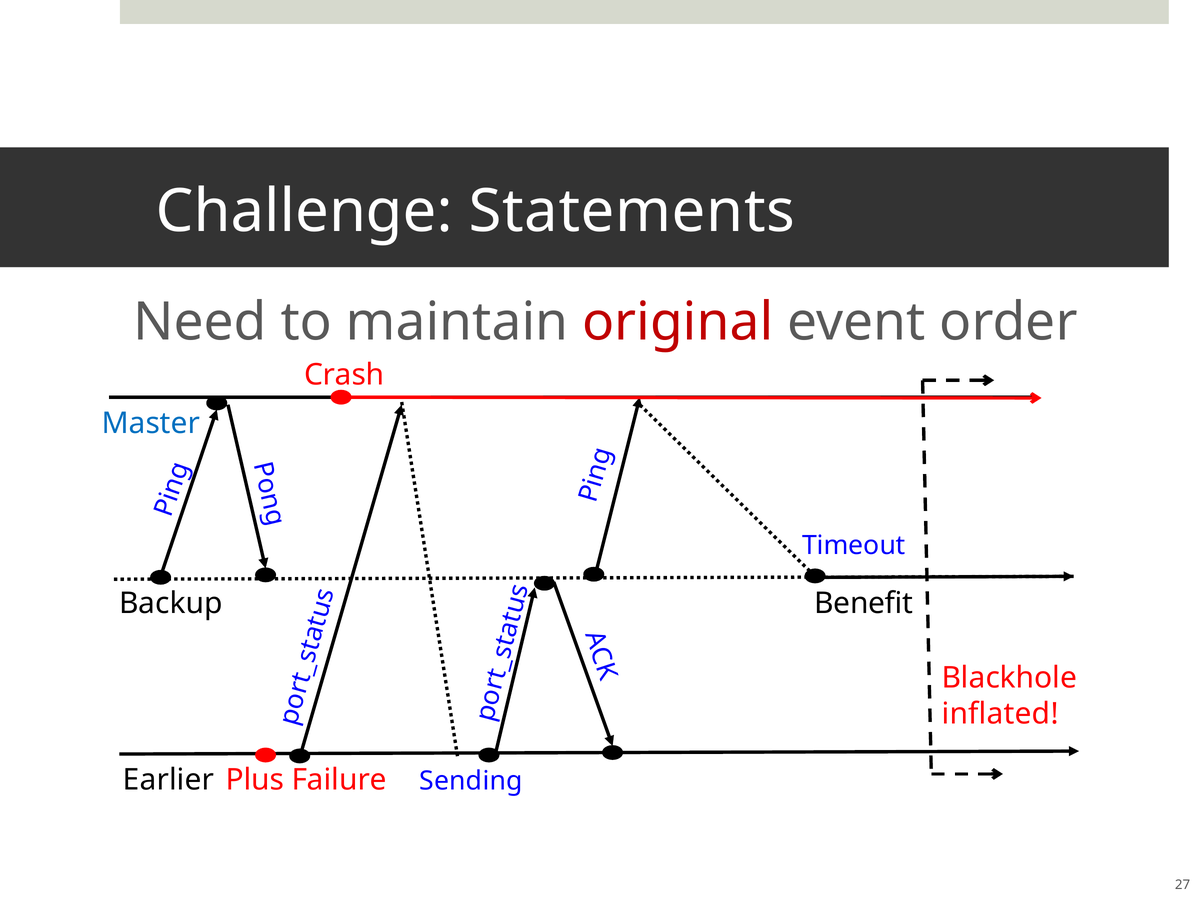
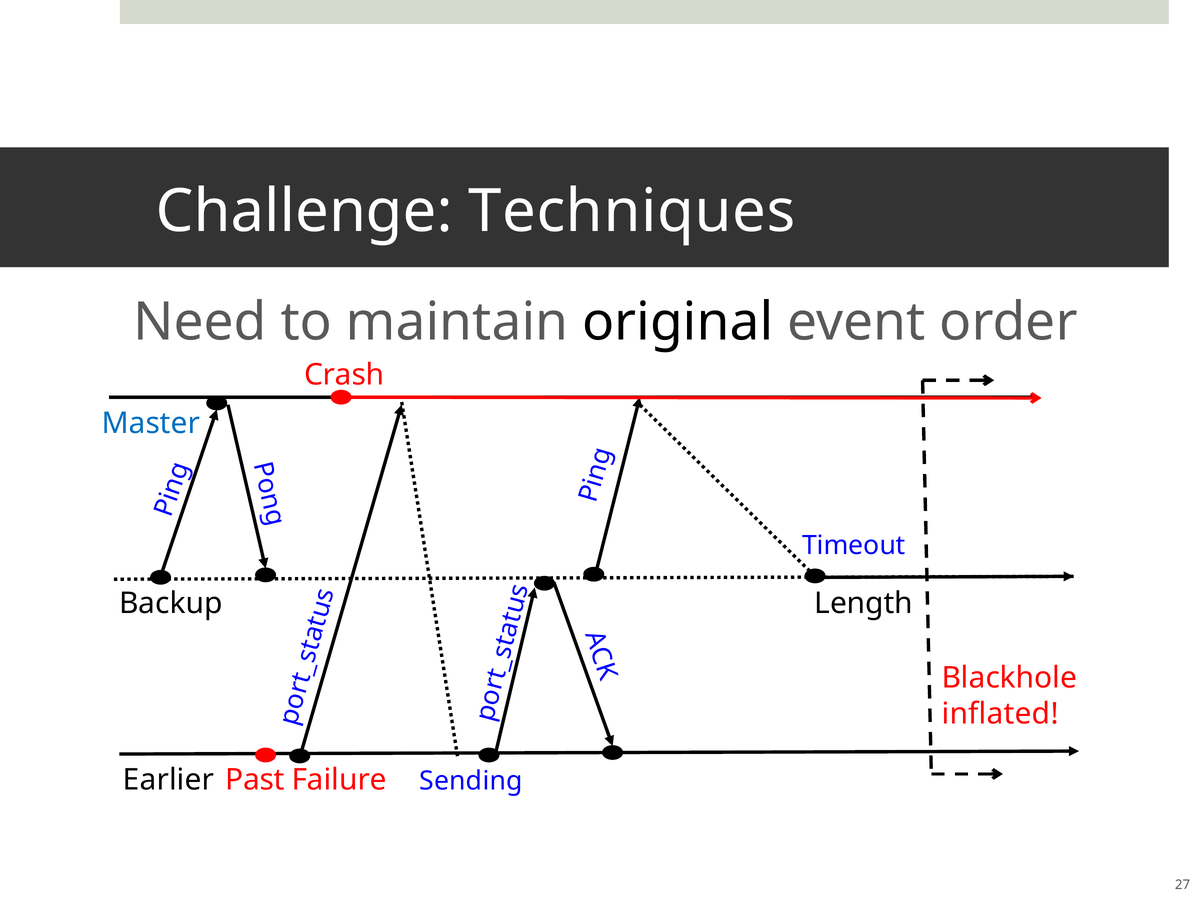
Statements: Statements -> Techniques (632, 211)
original colour: red -> black (678, 322)
Benefit: Benefit -> Length (864, 603)
Plus: Plus -> Past (255, 780)
